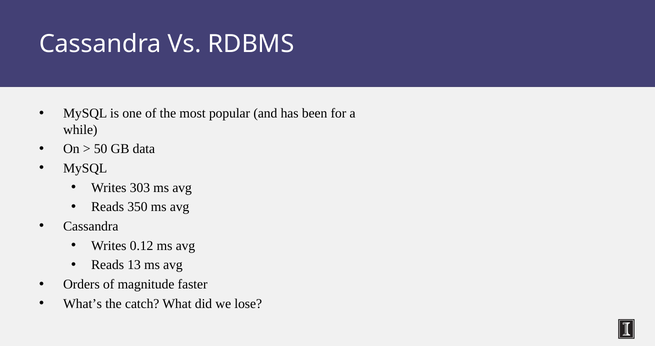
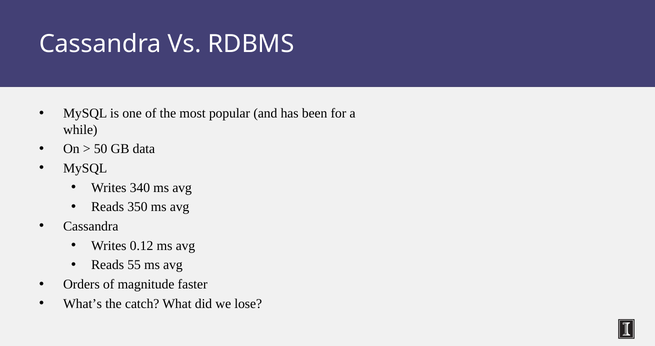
303: 303 -> 340 (140, 188)
13: 13 -> 55 (134, 265)
